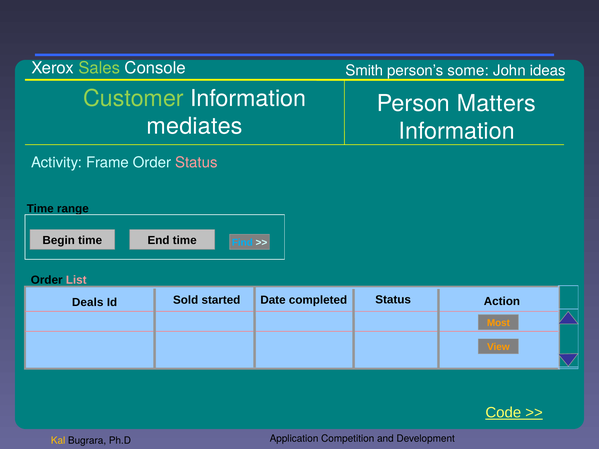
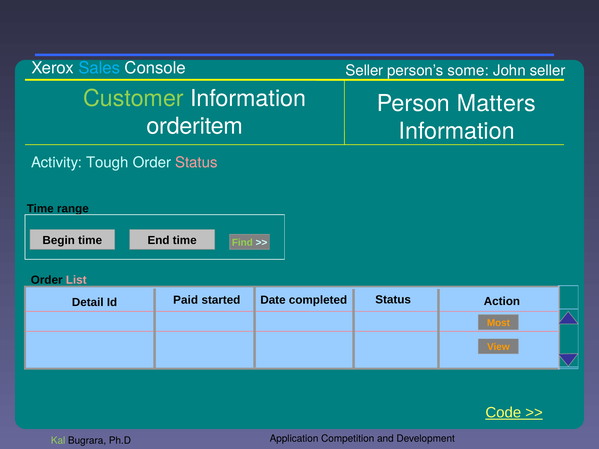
Sales colour: light green -> light blue (99, 68)
Console Smith: Smith -> Seller (364, 71)
John ideas: ideas -> seller (548, 71)
mediates: mediates -> orderitem (195, 126)
Frame: Frame -> Tough (107, 163)
Find colour: light blue -> light green (242, 243)
Deals: Deals -> Detail (88, 302)
Sold: Sold -> Paid (186, 300)
Kal colour: yellow -> light green (58, 441)
